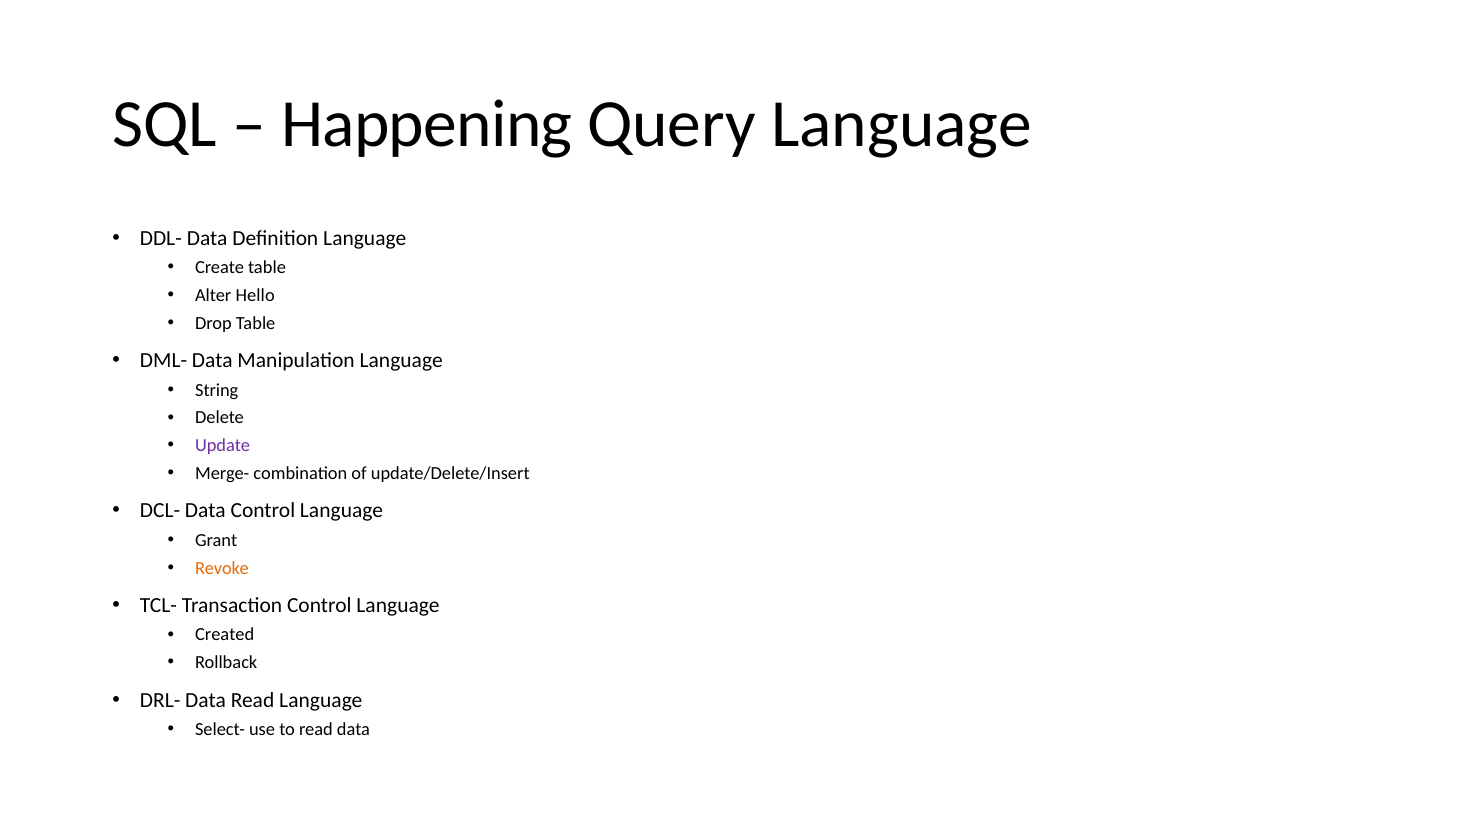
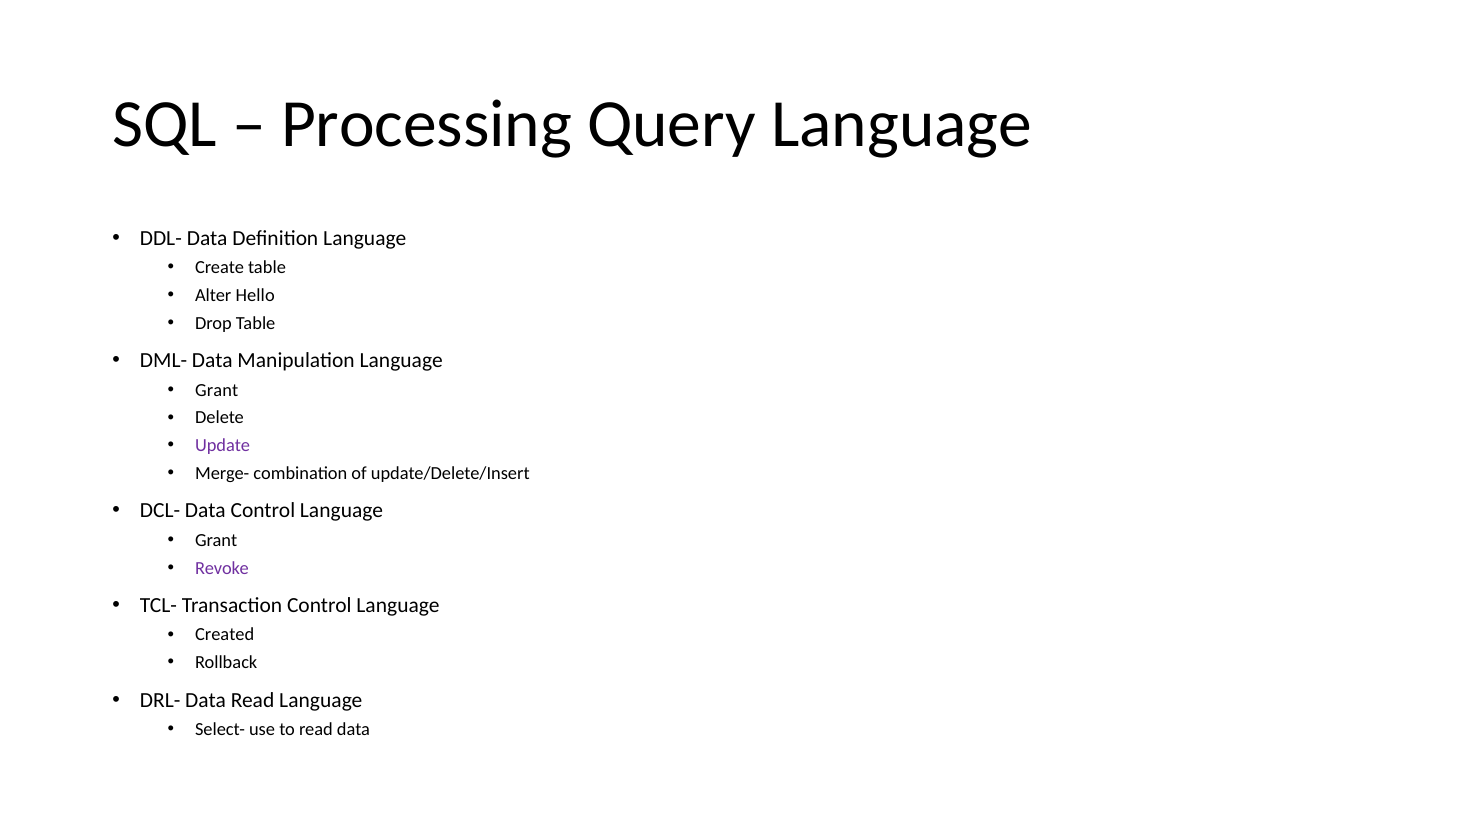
Happening: Happening -> Processing (427, 124)
String: String -> Grant (217, 390)
Revoke colour: orange -> purple (222, 568)
